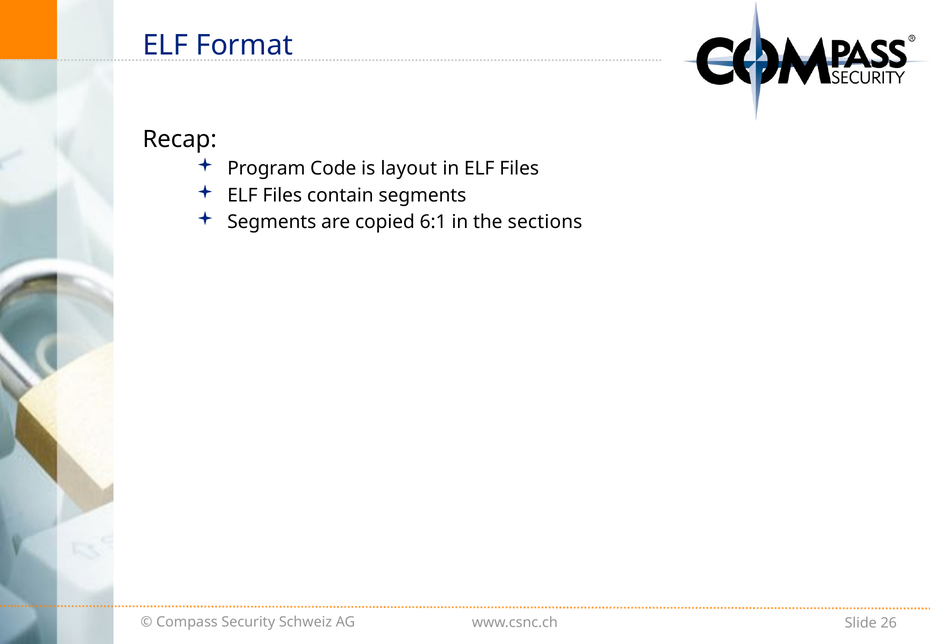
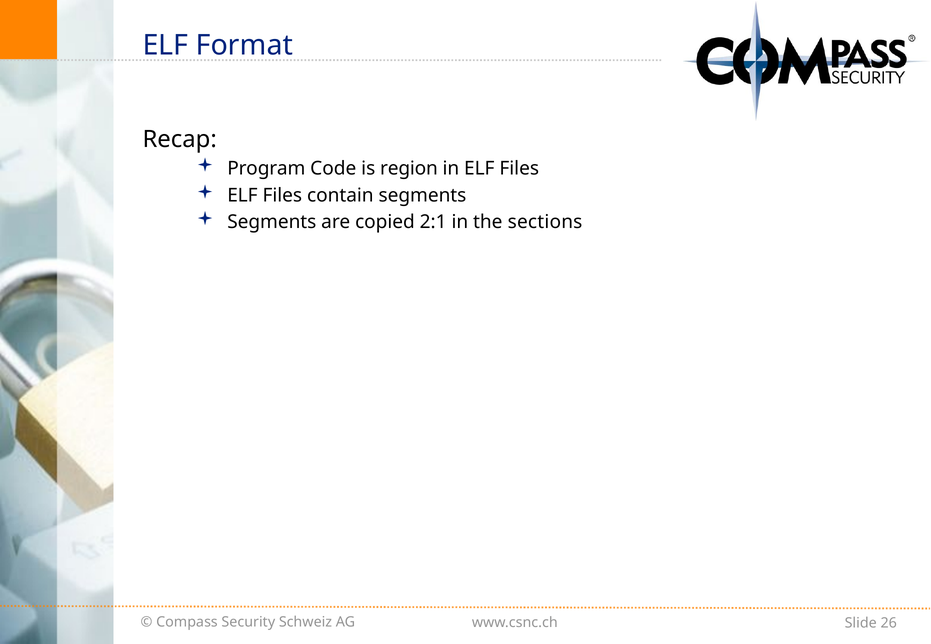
layout: layout -> region (409, 169)
6:1: 6:1 -> 2:1 (433, 222)
